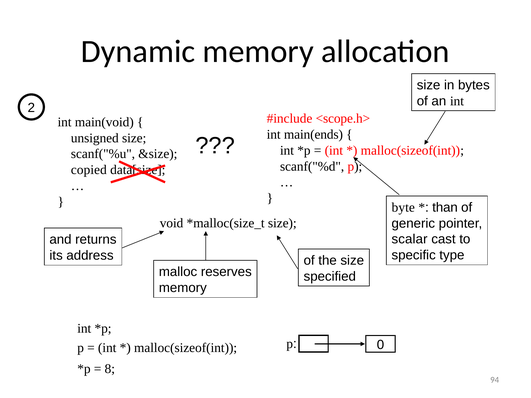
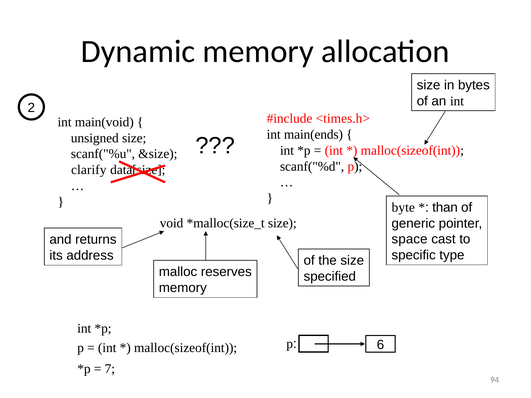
<scope.h>: <scope.h> -> <times.h> (343, 119)
copied: copied -> clarify (89, 170)
scalar: scalar -> space (410, 239)
0: 0 -> 6 (380, 345)
8: 8 -> 7 (110, 369)
